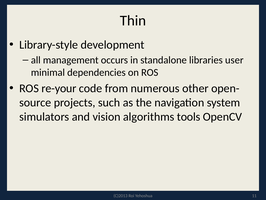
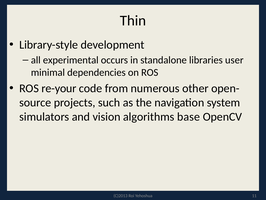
management: management -> experimental (71, 60)
tools: tools -> base (189, 117)
